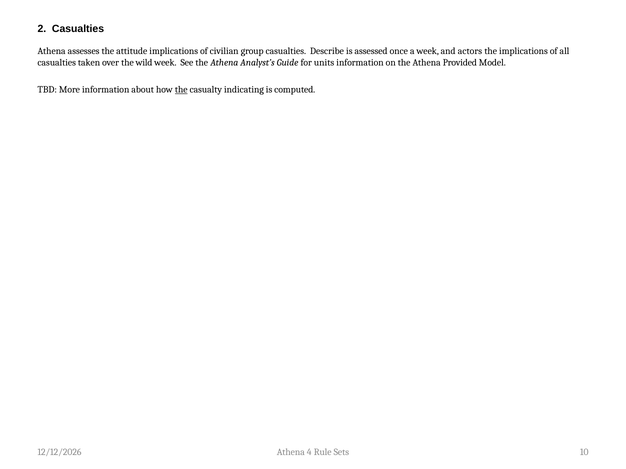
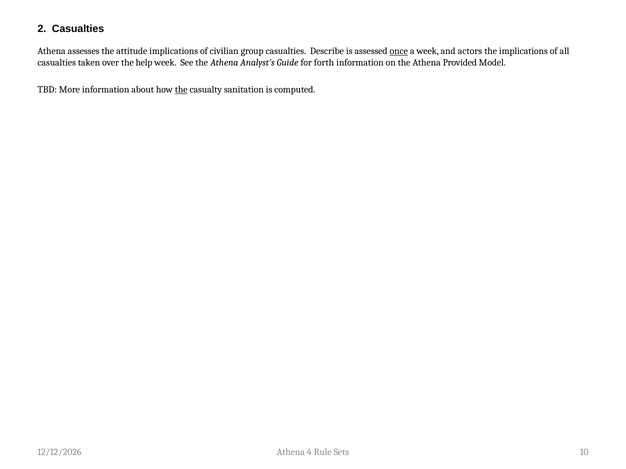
once underline: none -> present (399, 51)
wild: wild -> help (144, 63)
units: units -> forth (324, 63)
indicating: indicating -> sanitation (244, 90)
